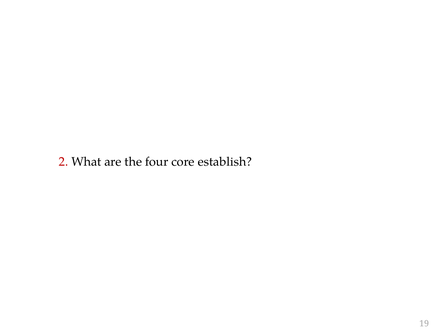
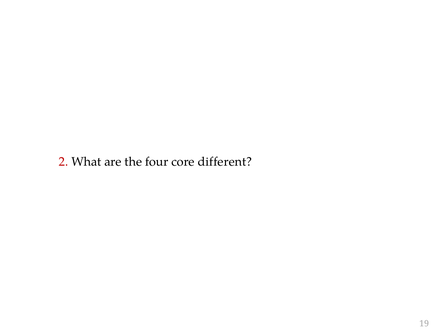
establish: establish -> different (225, 162)
